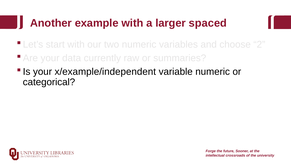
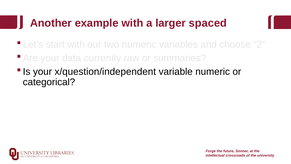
x/example/independent: x/example/independent -> x/question/independent (105, 71)
